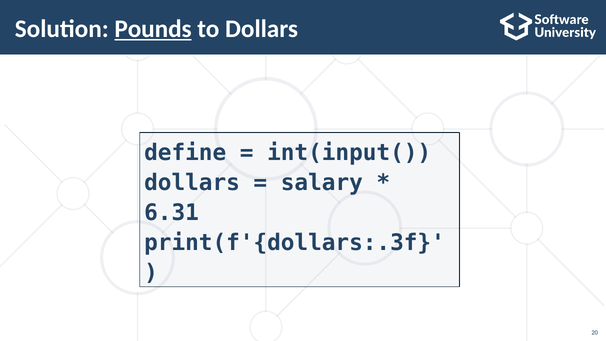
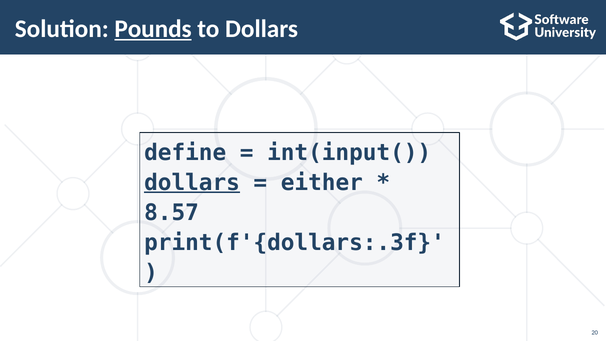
dollars underline: none -> present (192, 183)
salary: salary -> either (322, 183)
6.31: 6.31 -> 8.57 (172, 213)
